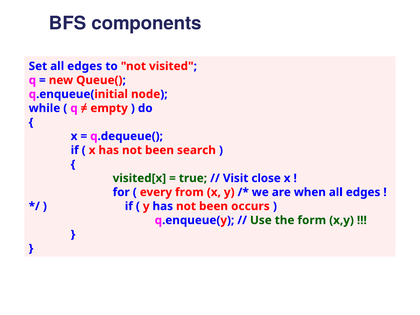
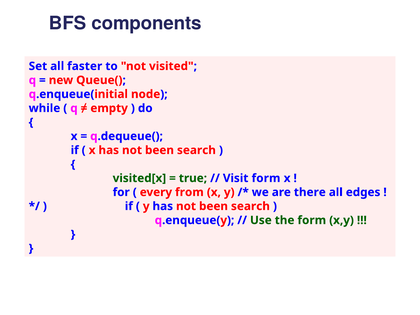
Set all edges: edges -> faster (85, 66)
Visit close: close -> form (266, 178)
when: when -> there (310, 192)
occurs: occurs -> search (250, 206)
